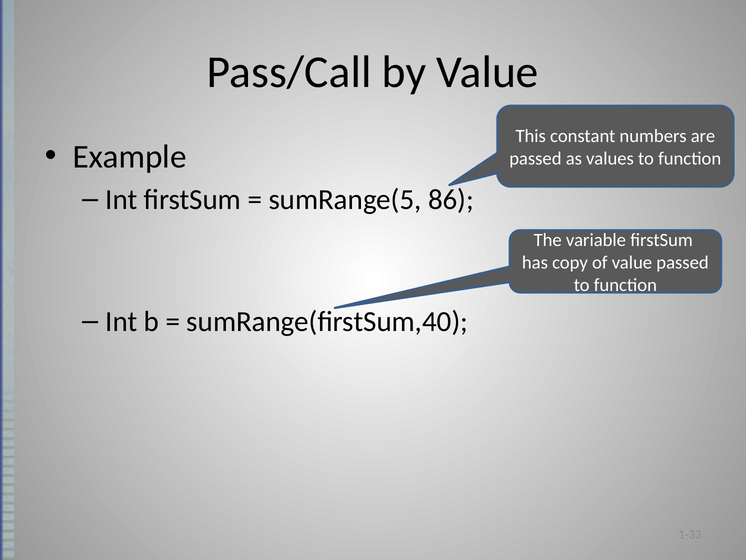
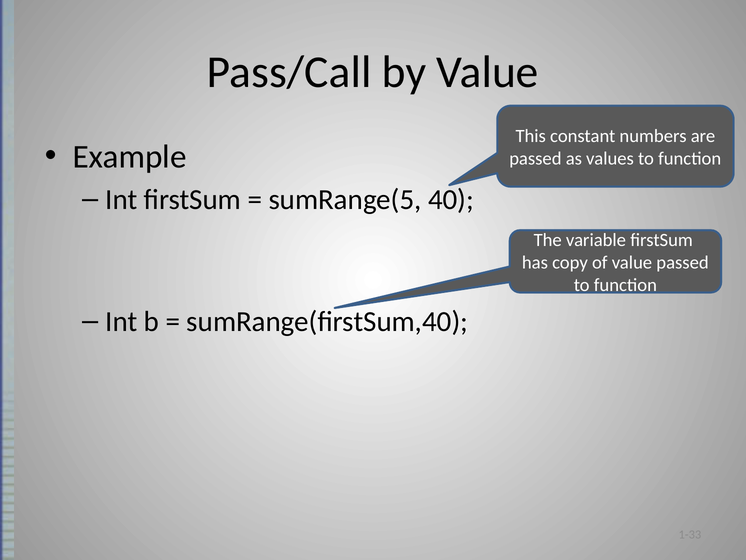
86: 86 -> 40 (451, 199)
